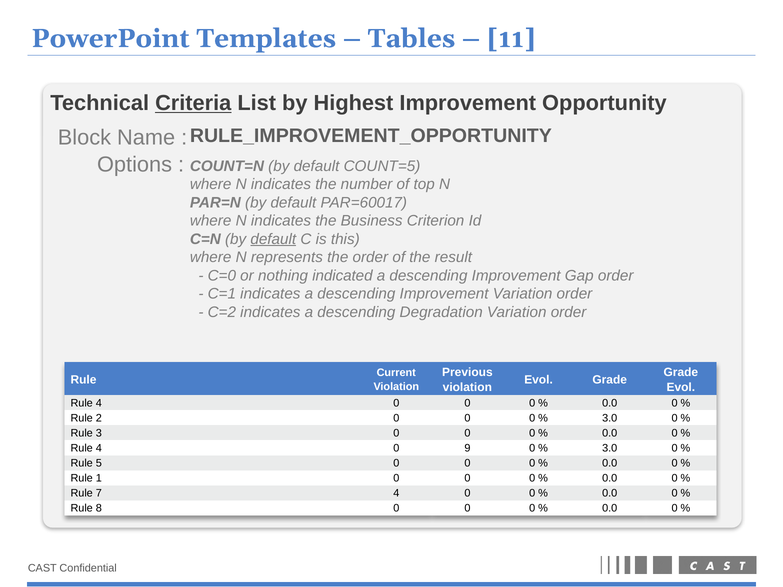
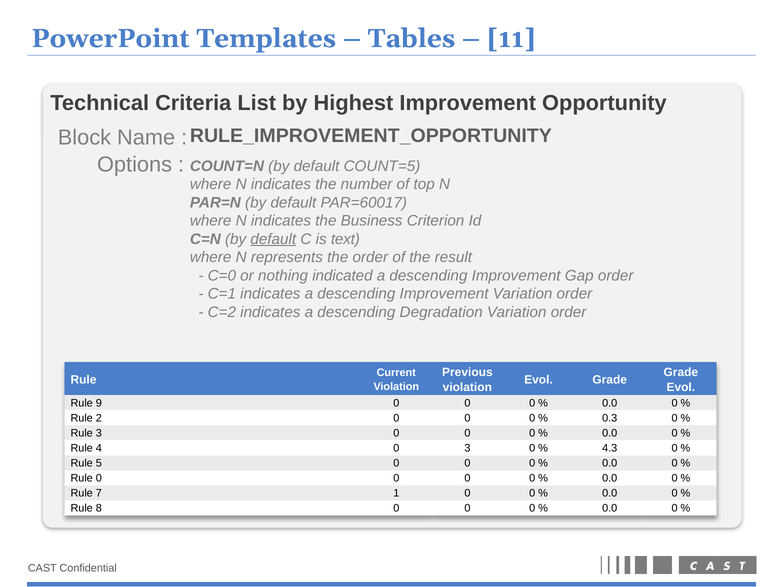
Criteria underline: present -> none (193, 103)
this: this -> text (345, 239)
4: 4 -> 9 (99, 403)
3.0: 3.0 -> 0.3 (610, 418)
0 9: 9 -> 3 (467, 448)
3.0: 3.0 -> 4.3 (610, 448)
Rule 1: 1 -> 0 (99, 479)
7 4: 4 -> 1 (396, 494)
